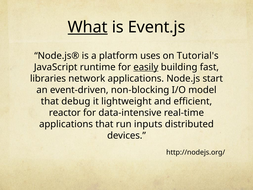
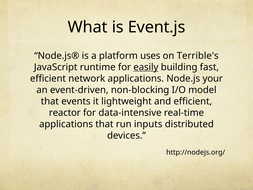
What underline: present -> none (88, 27)
Tutorial's: Tutorial's -> Terrible's (198, 56)
libraries: libraries -> efficient (48, 78)
start: start -> your (213, 78)
debug: debug -> events (76, 101)
